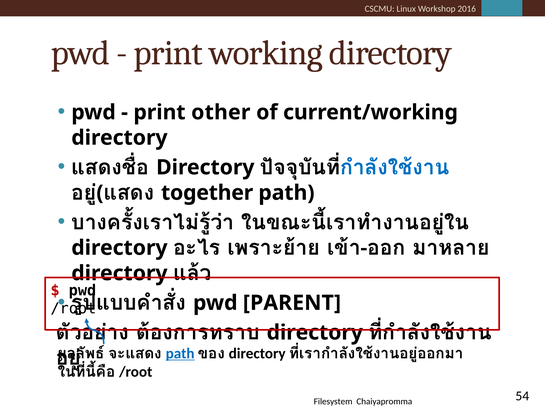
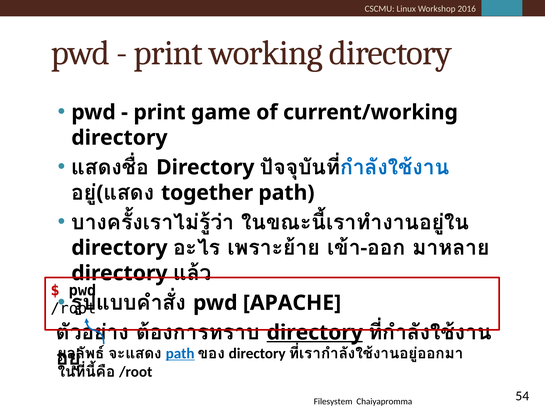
other: other -> game (221, 112)
PARENT: PARENT -> APACHE (292, 303)
directory underline: none -> present (315, 332)
